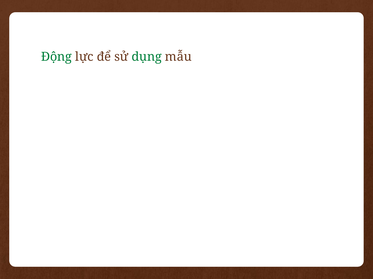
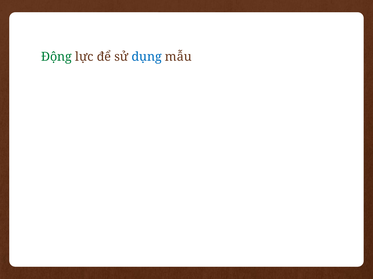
dụng colour: green -> blue (147, 57)
